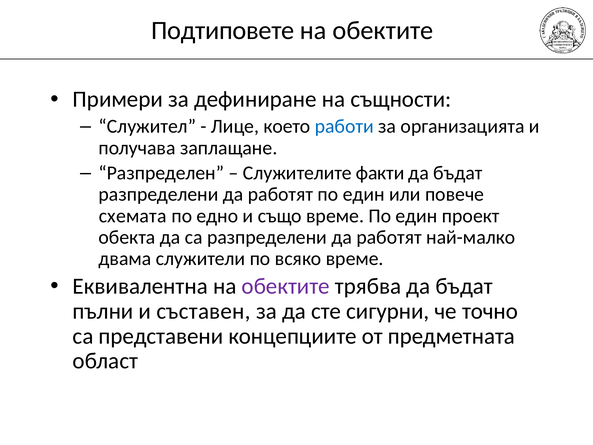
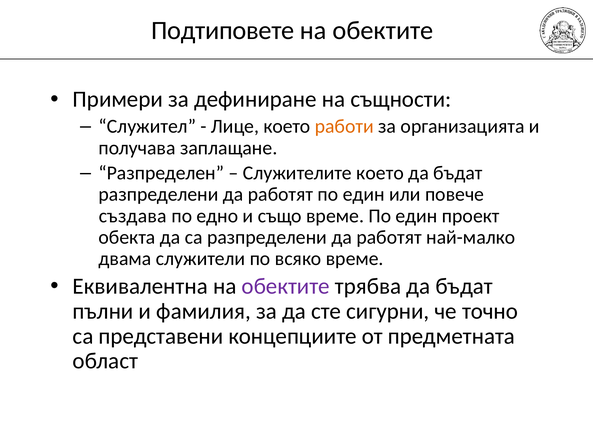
работи colour: blue -> orange (344, 126)
Служителите факти: факти -> което (380, 173)
схемата: схемата -> създава (133, 216)
съставен: съставен -> фамилия (204, 311)
